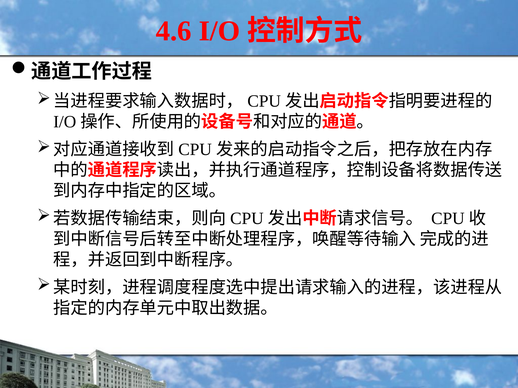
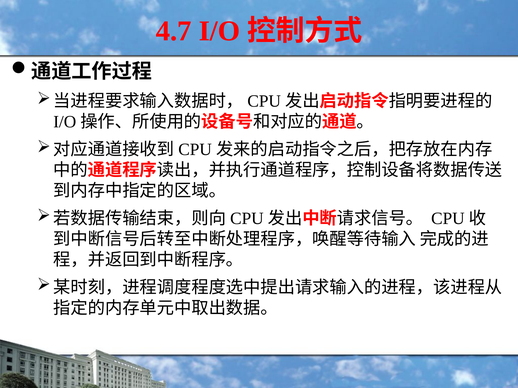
4.6: 4.6 -> 4.7 (174, 31)
